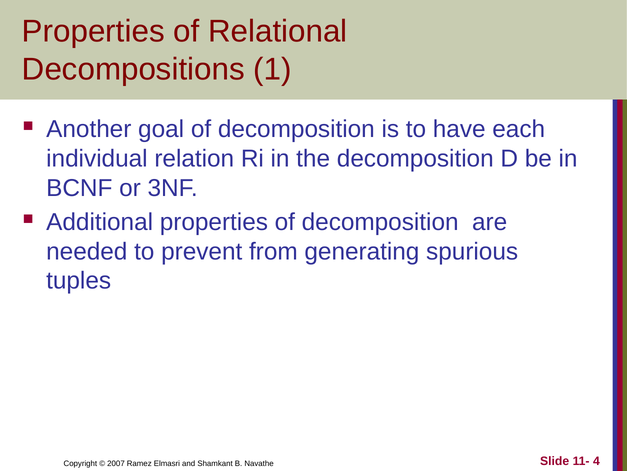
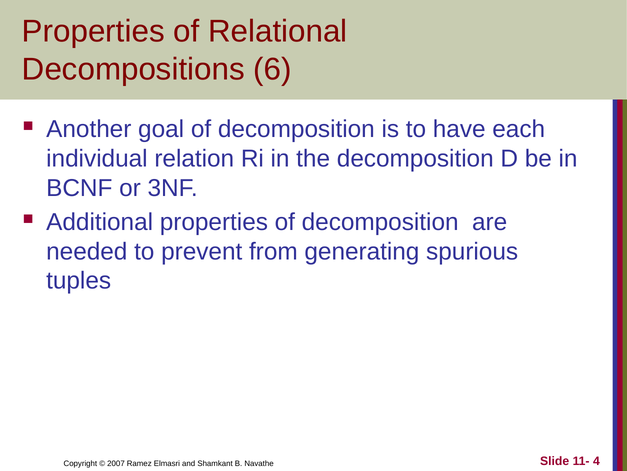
1: 1 -> 6 (273, 69)
